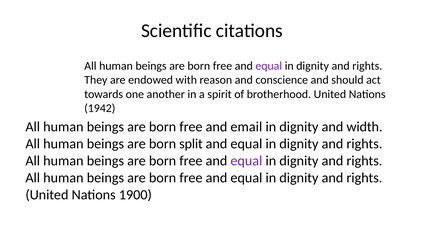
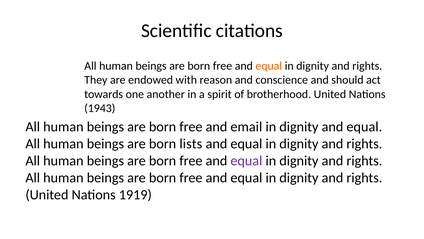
equal colour: purple -> orange (269, 66)
1942: 1942 -> 1943 (100, 108)
dignity and width: width -> equal (364, 127)
split: split -> lists (191, 144)
1900: 1900 -> 1919 (135, 194)
